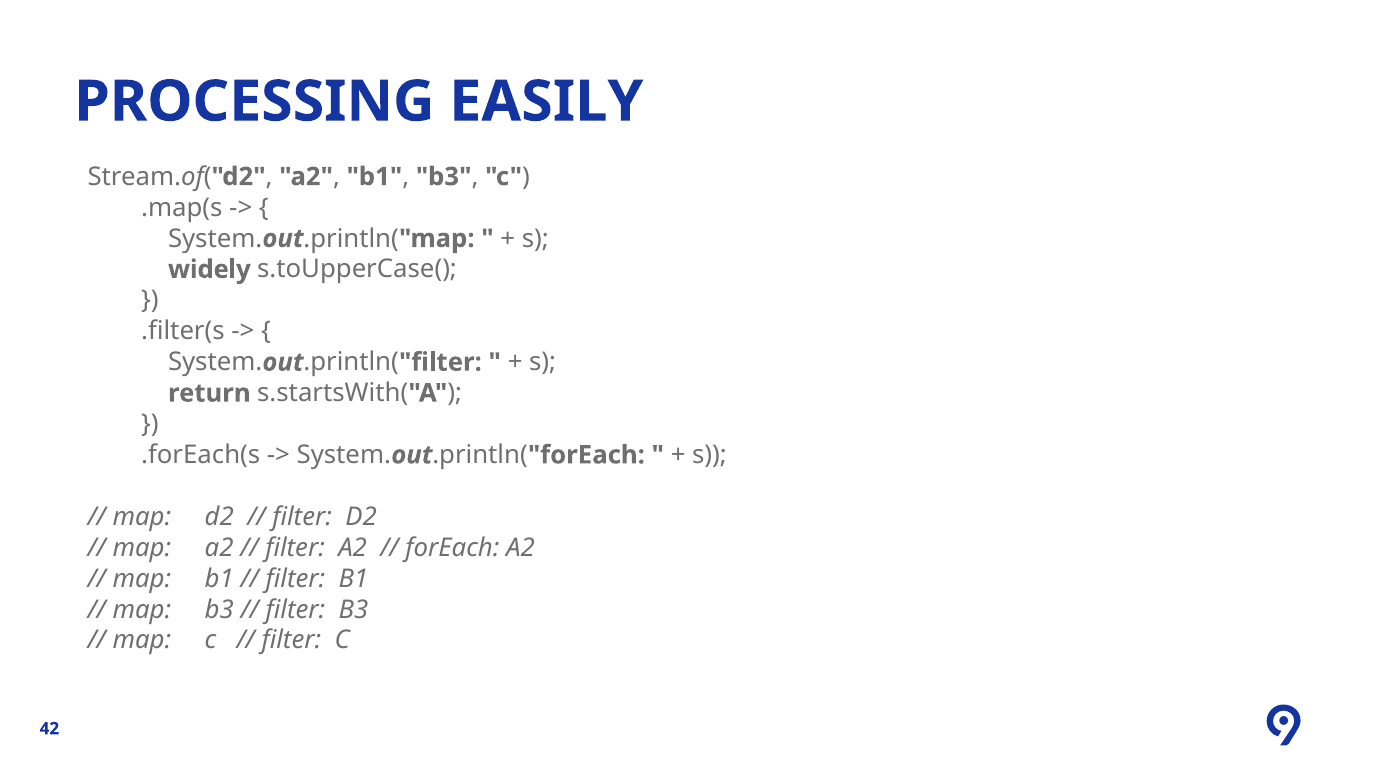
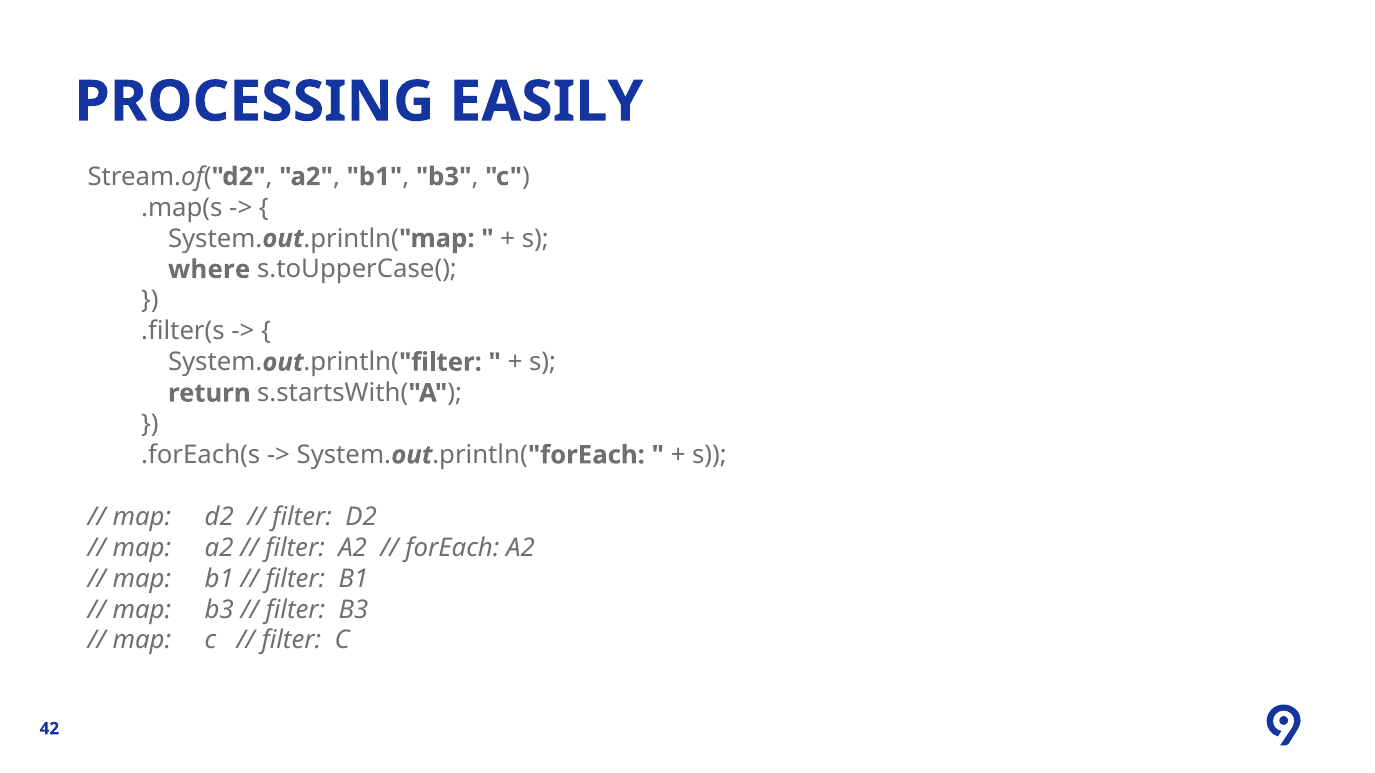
widely: widely -> where (209, 270)
